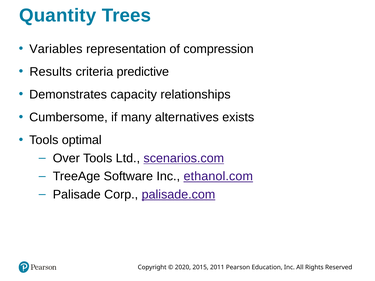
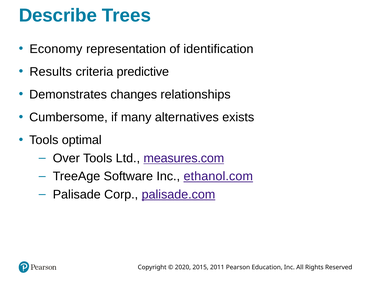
Quantity: Quantity -> Describe (58, 16)
Variables: Variables -> Economy (56, 49)
compression: compression -> identification (218, 49)
capacity: capacity -> changes (134, 95)
scenarios.com: scenarios.com -> measures.com (184, 158)
